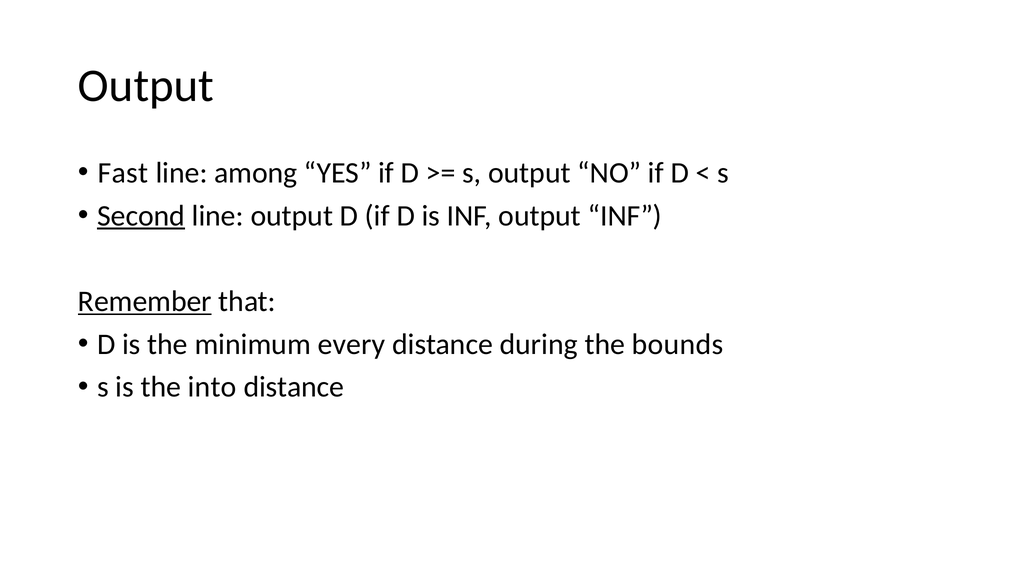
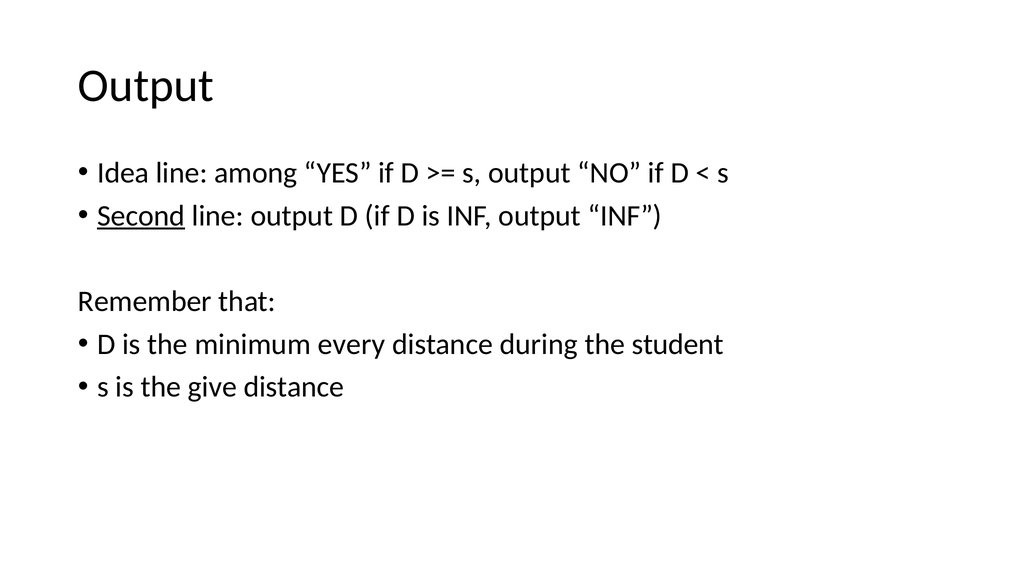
Fast: Fast -> Idea (123, 173)
Remember underline: present -> none (145, 302)
bounds: bounds -> student (678, 345)
into: into -> give (212, 387)
